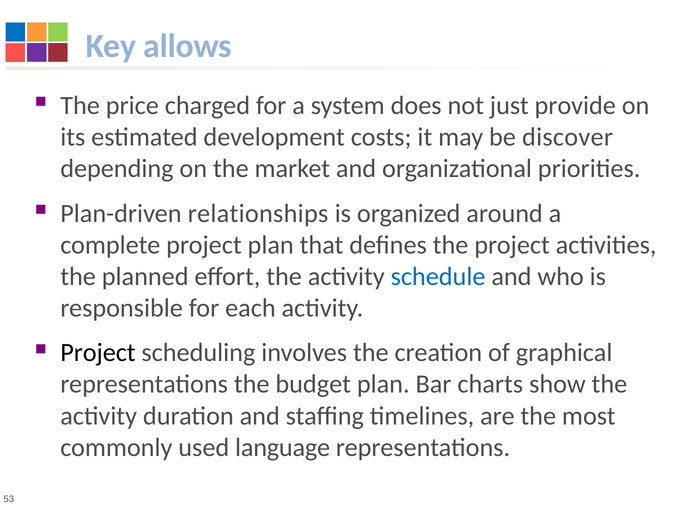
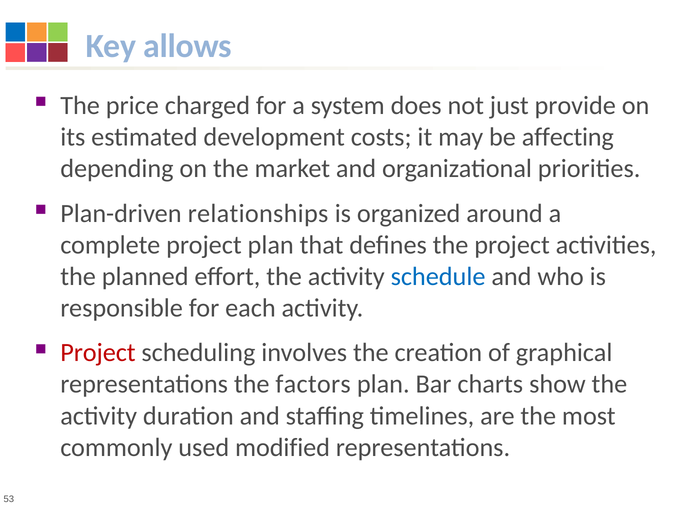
discover: discover -> affecting (568, 137)
Project colour: black -> red (98, 353)
budget: budget -> factors (313, 384)
language: language -> modified (283, 447)
